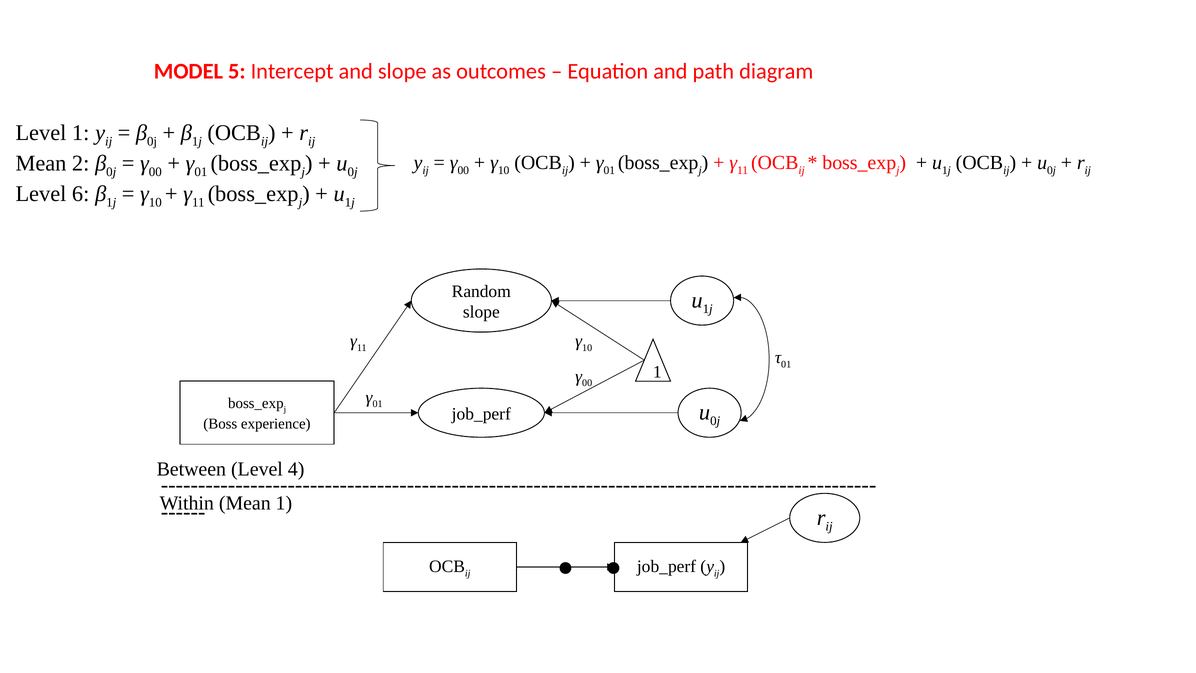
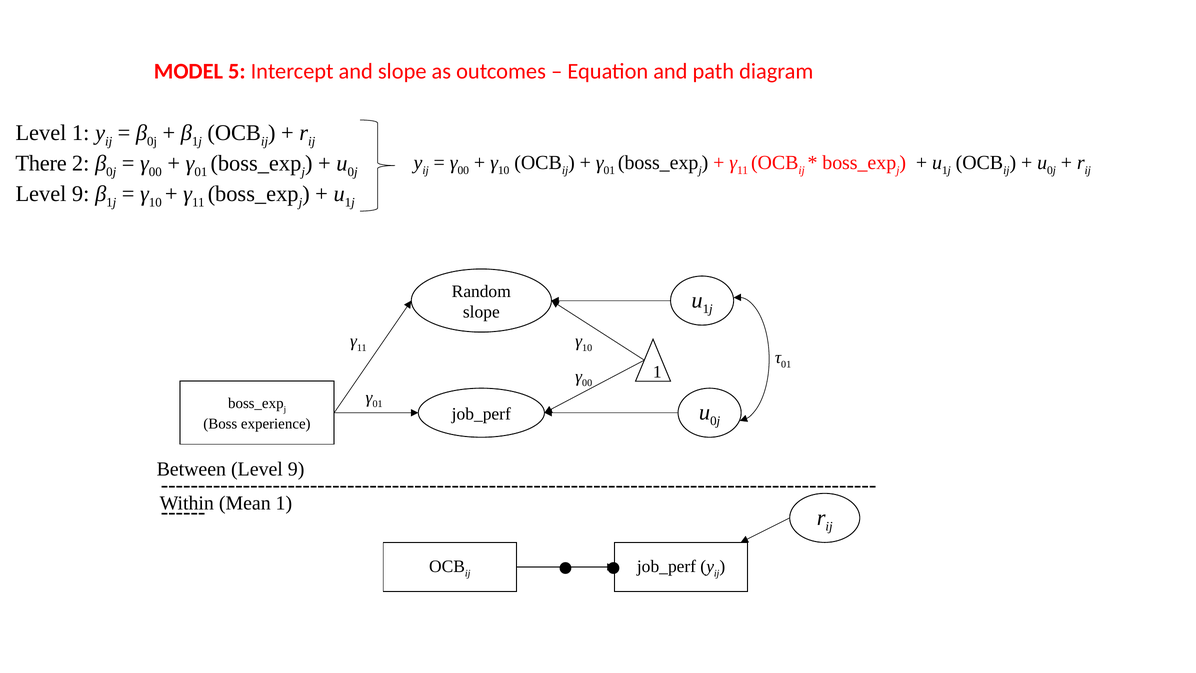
Mean: Mean -> There (41, 163)
6: 6 -> 9 (81, 194)
Between Level 4: 4 -> 9 (296, 469)
